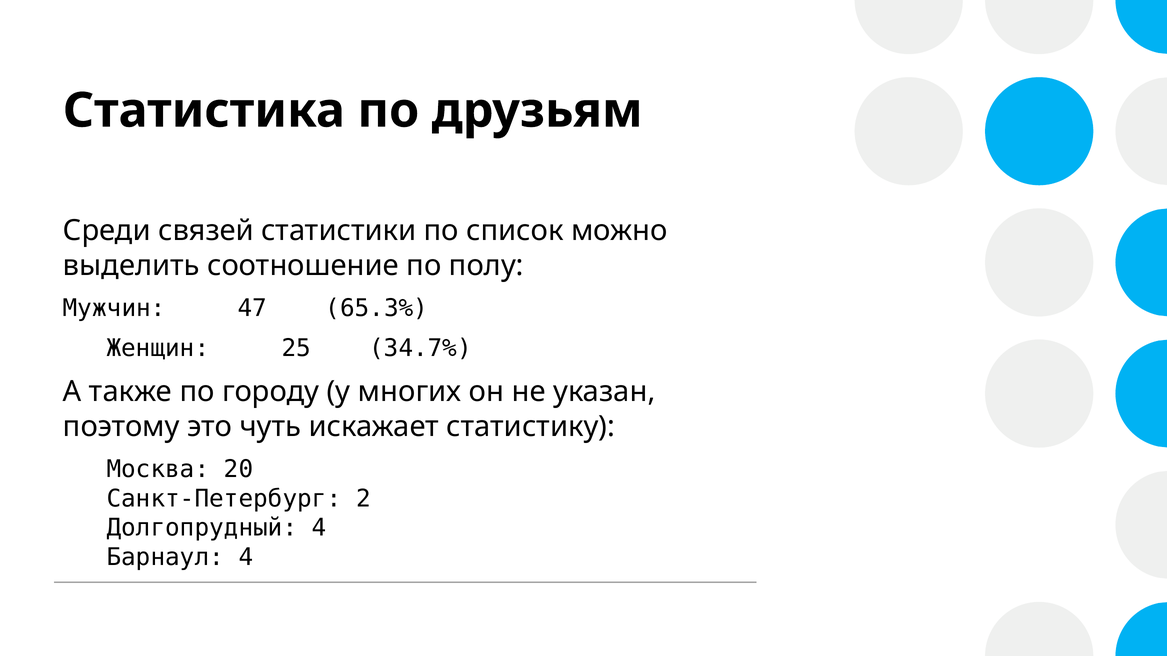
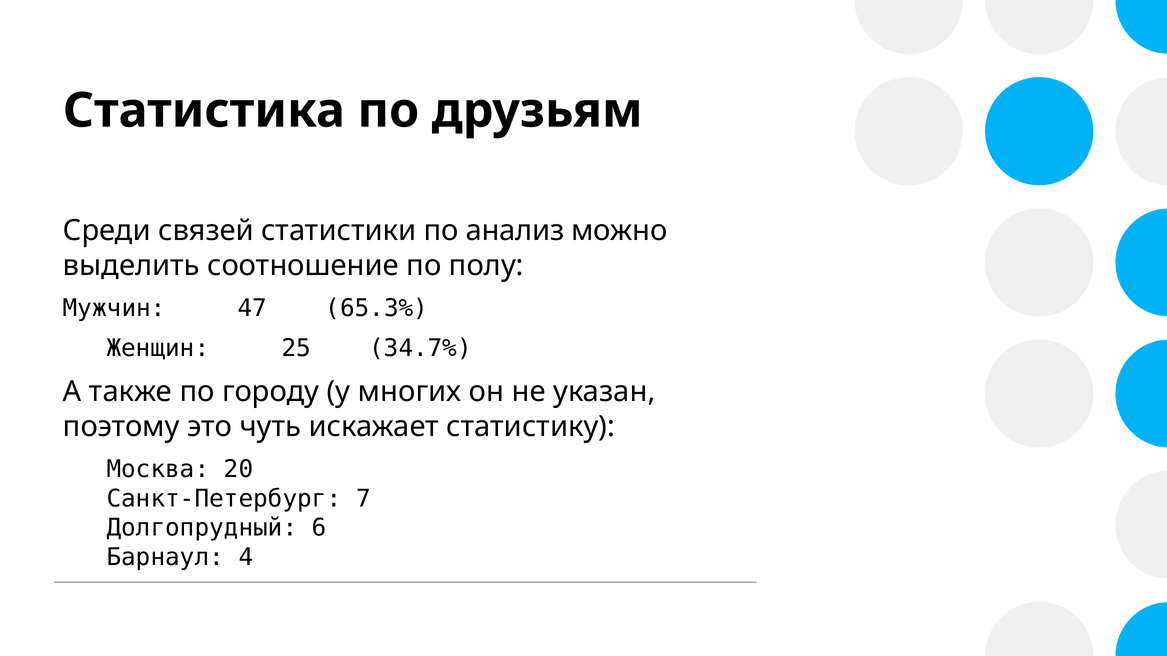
список: список -> анализ (515, 231)
2: 2 -> 7 (363, 499)
Долгопрудный 4: 4 -> 6 (319, 528)
